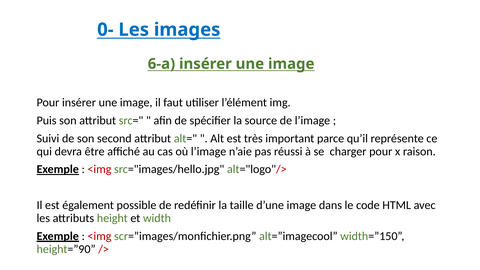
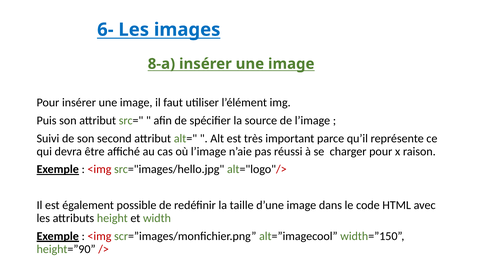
0-: 0- -> 6- (105, 30)
6-a: 6-a -> 8-a (161, 64)
